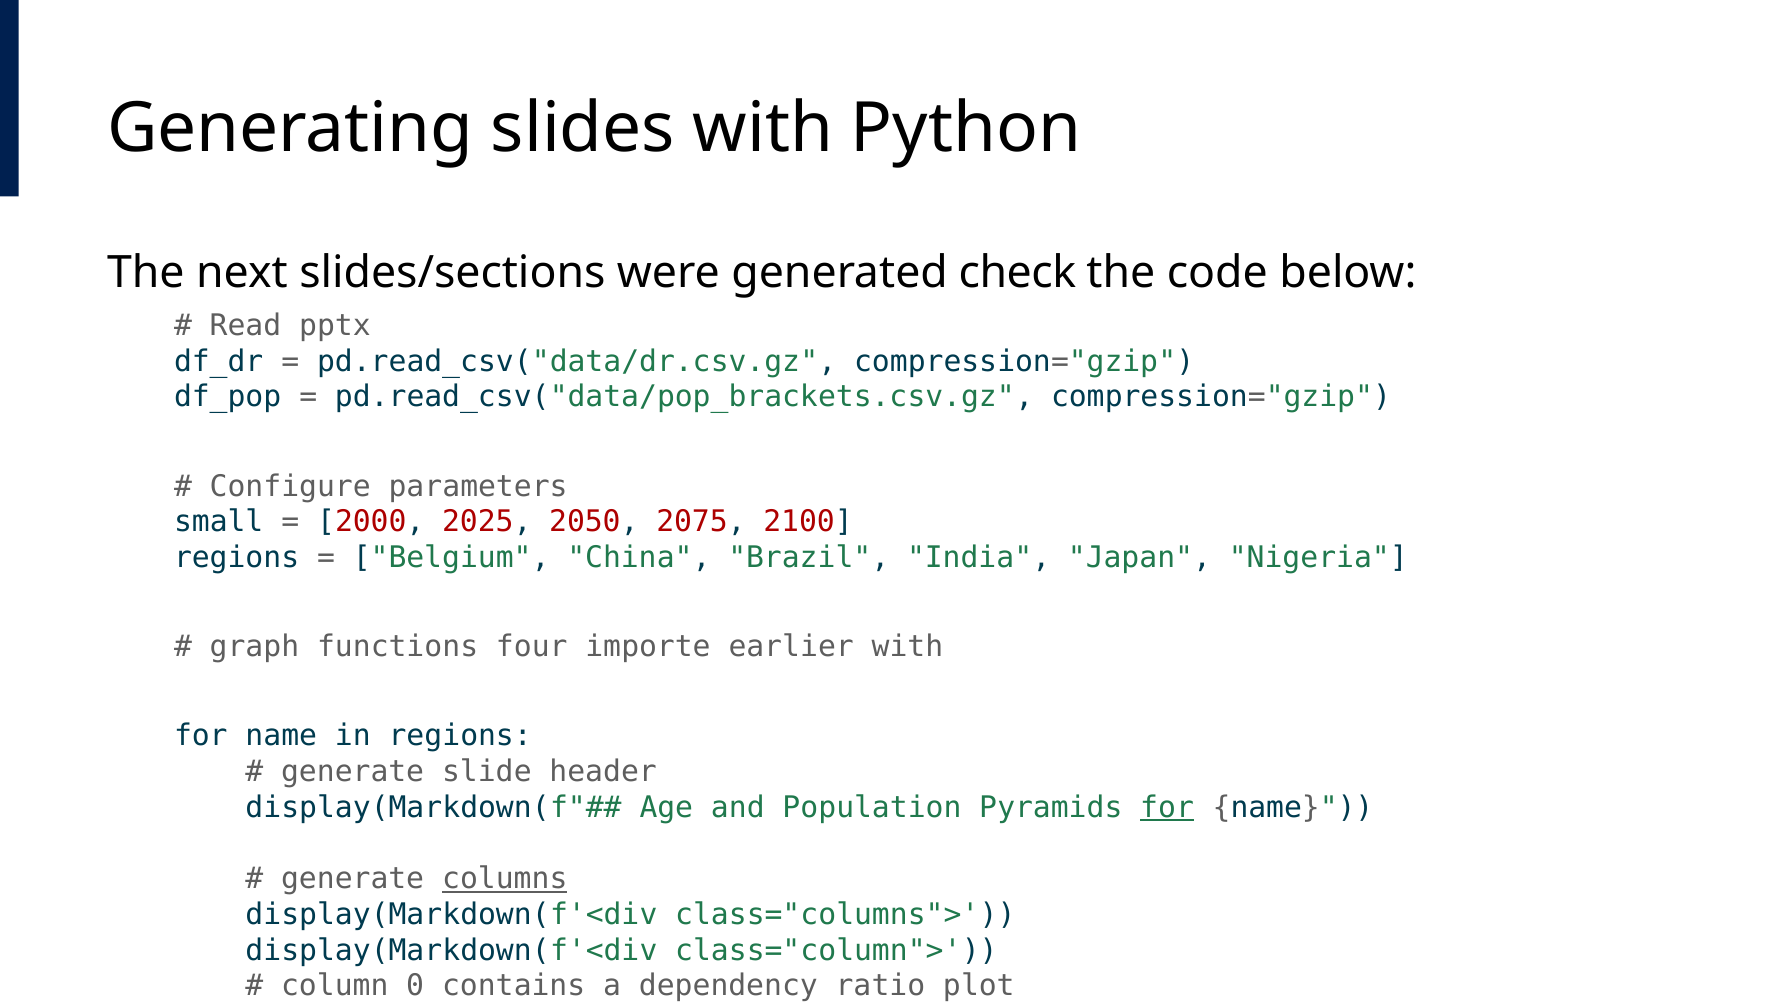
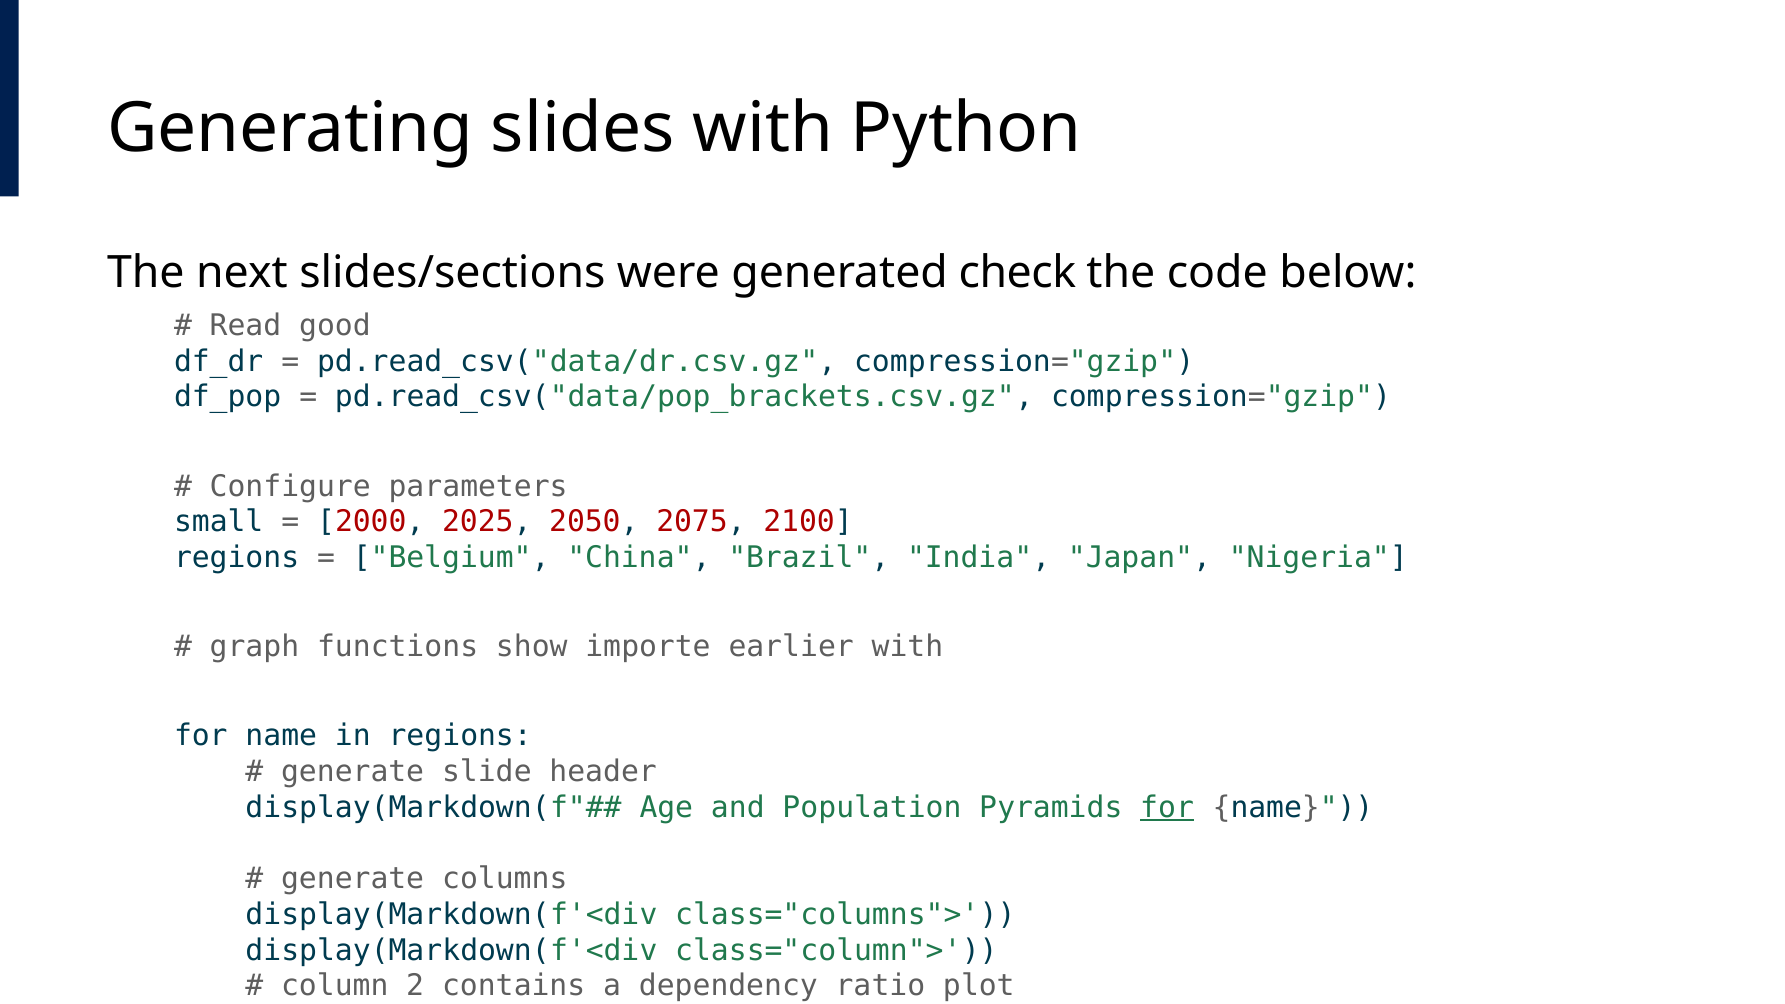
pptx: pptx -> good (335, 326)
four: four -> show (532, 647)
columns underline: present -> none (505, 879)
0: 0 -> 2 (415, 986)
